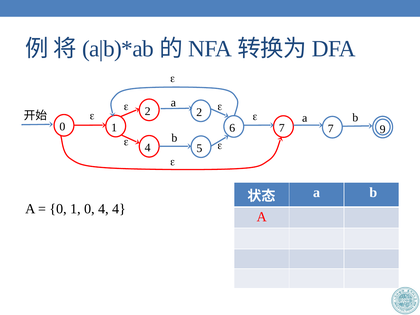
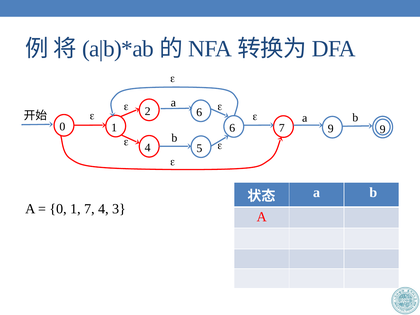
2 2: 2 -> 6 (199, 112)
7 7: 7 -> 9 (331, 129)
1 0: 0 -> 7 (89, 209)
4 4: 4 -> 3 (119, 209)
